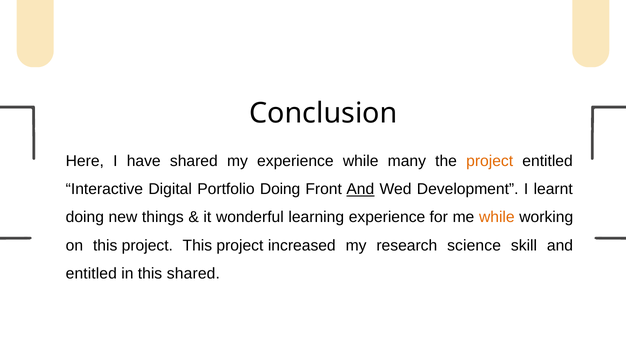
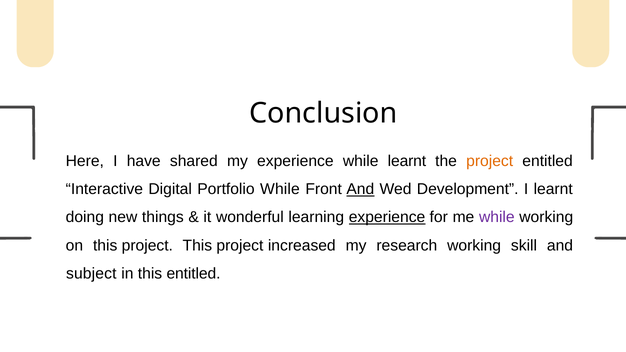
while many: many -> learnt (407, 161)
Portfolio Doing: Doing -> While (280, 189)
experience underline: none -> present (387, 217)
while colour: orange -> purple (497, 217)
research science: science -> working (474, 245)
entitled: entitled -> subject (91, 274)
this shared: shared -> entitled (193, 274)
